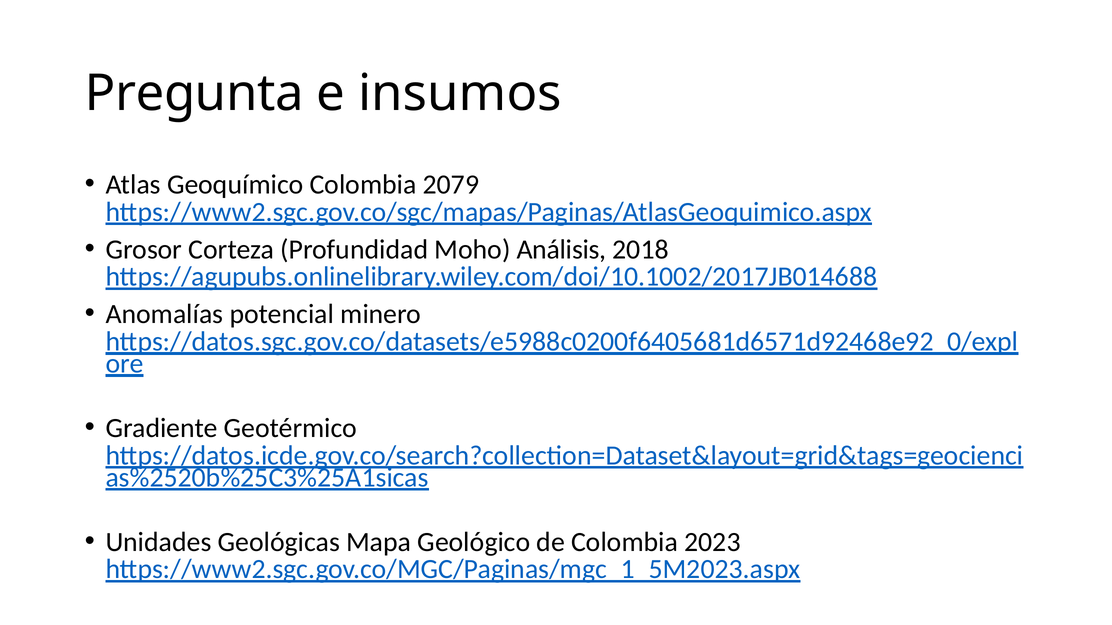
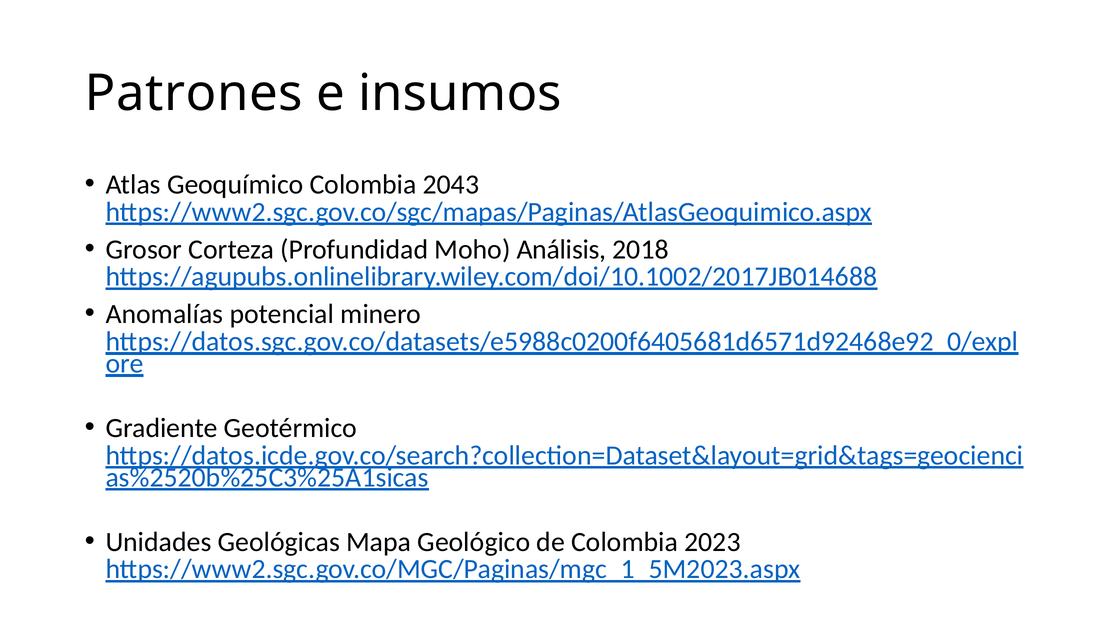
Pregunta: Pregunta -> Patrones (194, 93)
2079: 2079 -> 2043 (451, 185)
